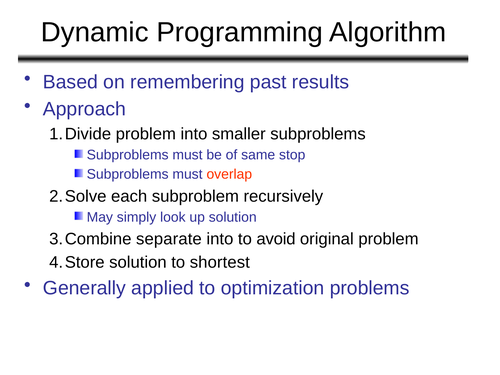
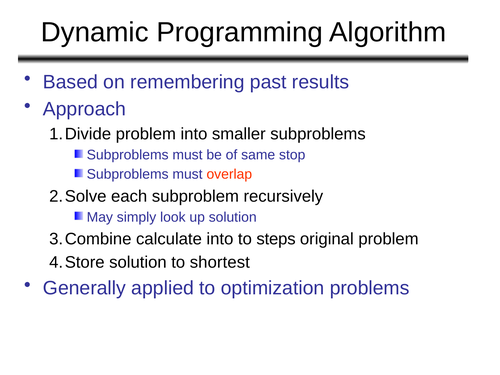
separate: separate -> calculate (169, 239)
avoid: avoid -> steps (276, 239)
